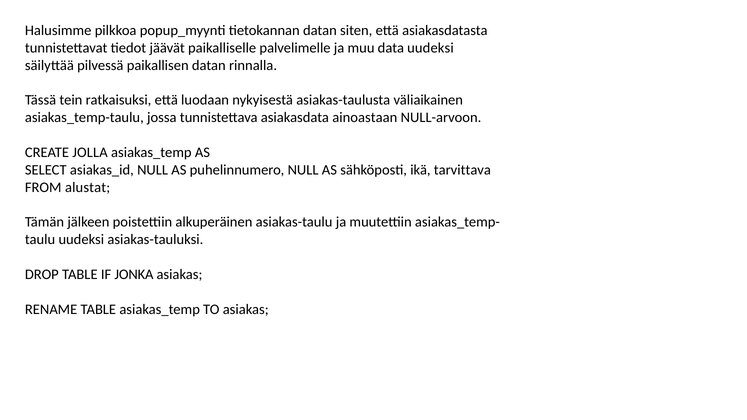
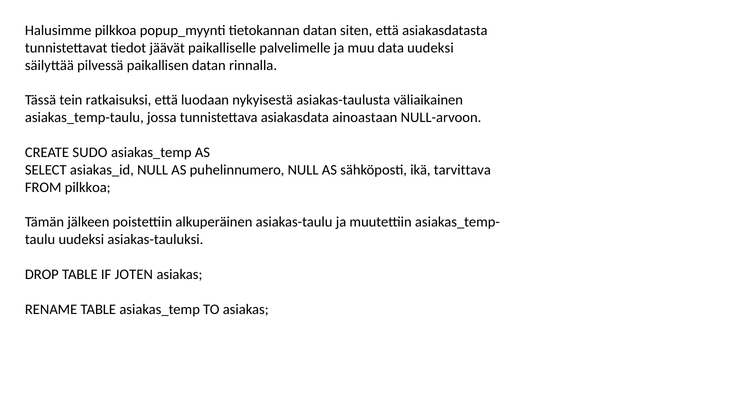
JOLLA: JOLLA -> SUDO (90, 153)
FROM alustat: alustat -> pilkkoa (88, 187)
JONKA: JONKA -> JOTEN (134, 275)
